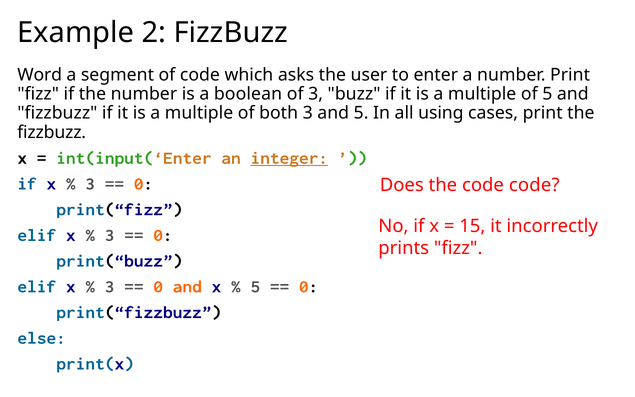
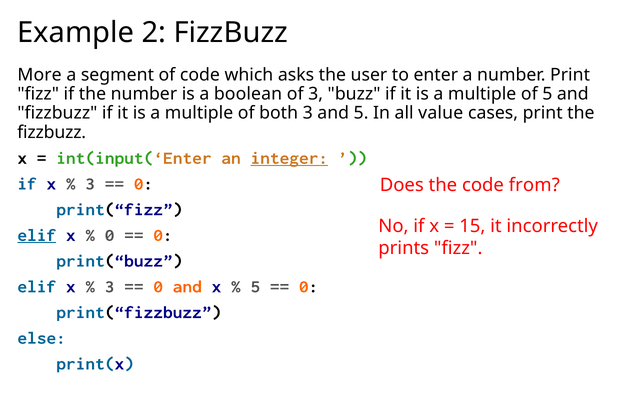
Word: Word -> More (40, 75)
using: using -> value (441, 113)
code code: code -> from (534, 185)
elif underline: none -> present (37, 235)
3: 3 -> 0 (110, 235)
